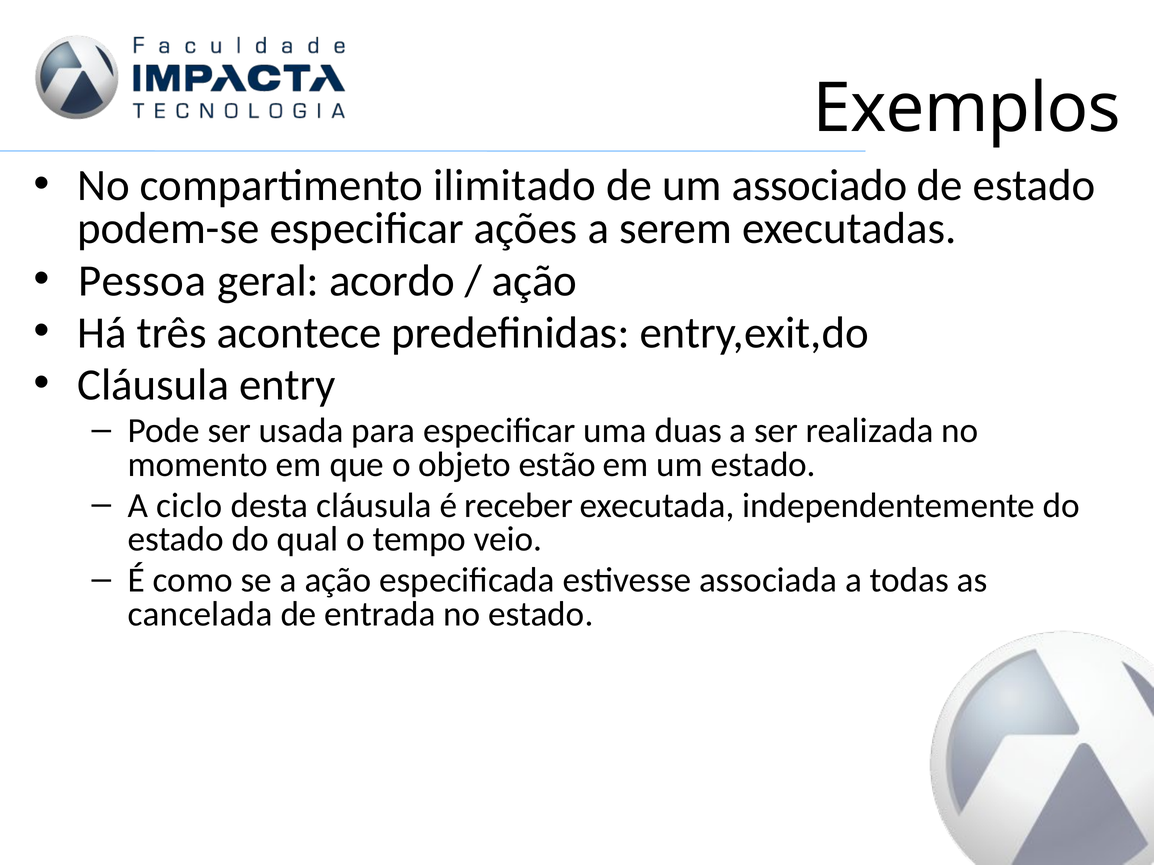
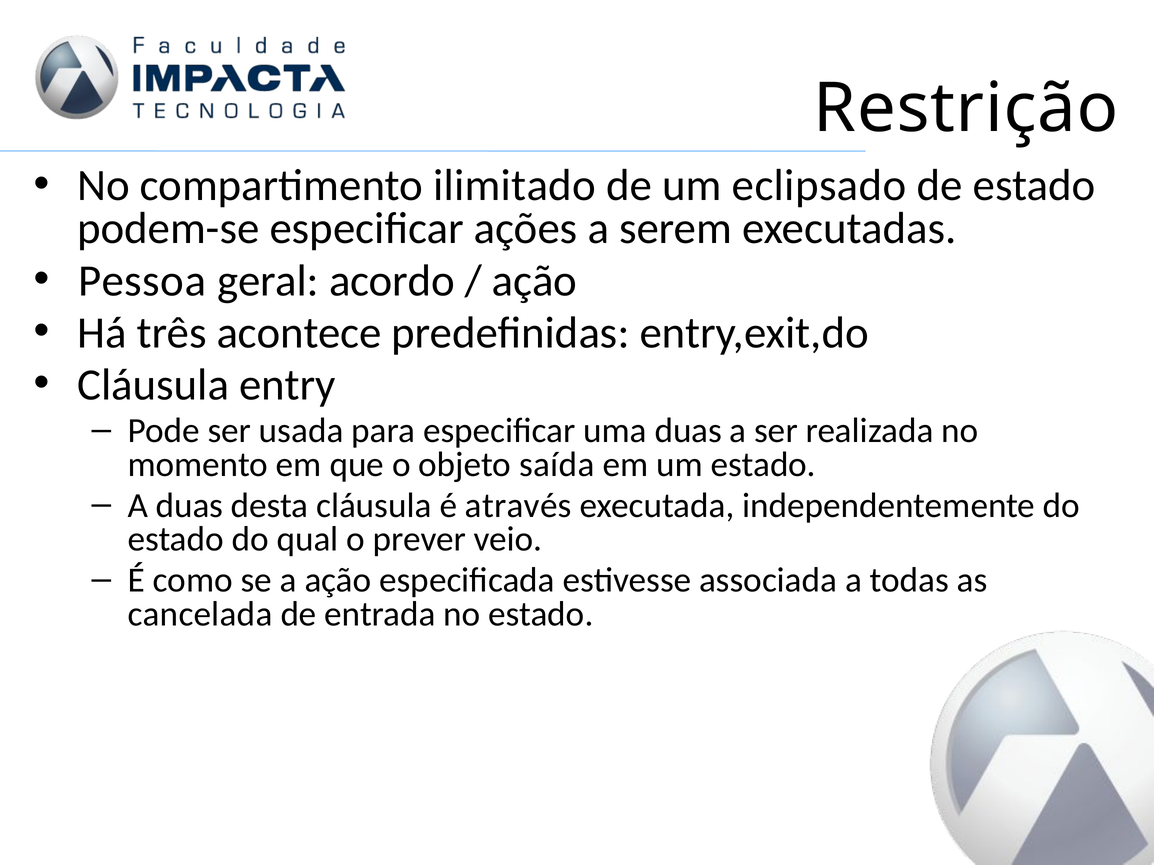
Exemplos: Exemplos -> Restrição (966, 109)
associado: associado -> eclipsado (819, 186)
estão: estão -> saída (557, 465)
A ciclo: ciclo -> duas (189, 506)
receber: receber -> através (518, 506)
tempo: tempo -> prever (419, 540)
